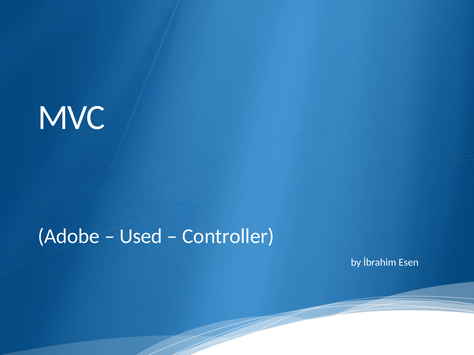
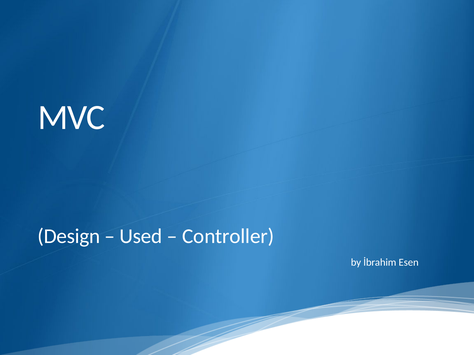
Adobe: Adobe -> Design (69, 236)
